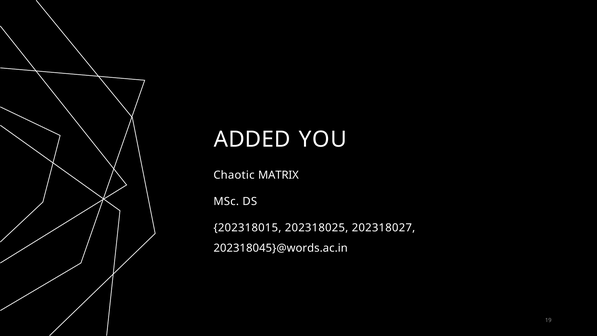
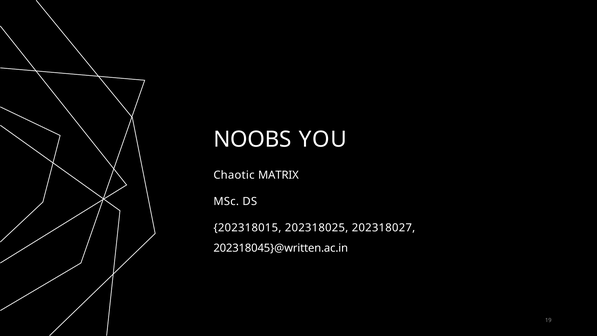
ADDED: ADDED -> NOOBS (252, 139)
202318045}@words.ac.in: 202318045}@words.ac.in -> 202318045}@written.ac.in (281, 248)
